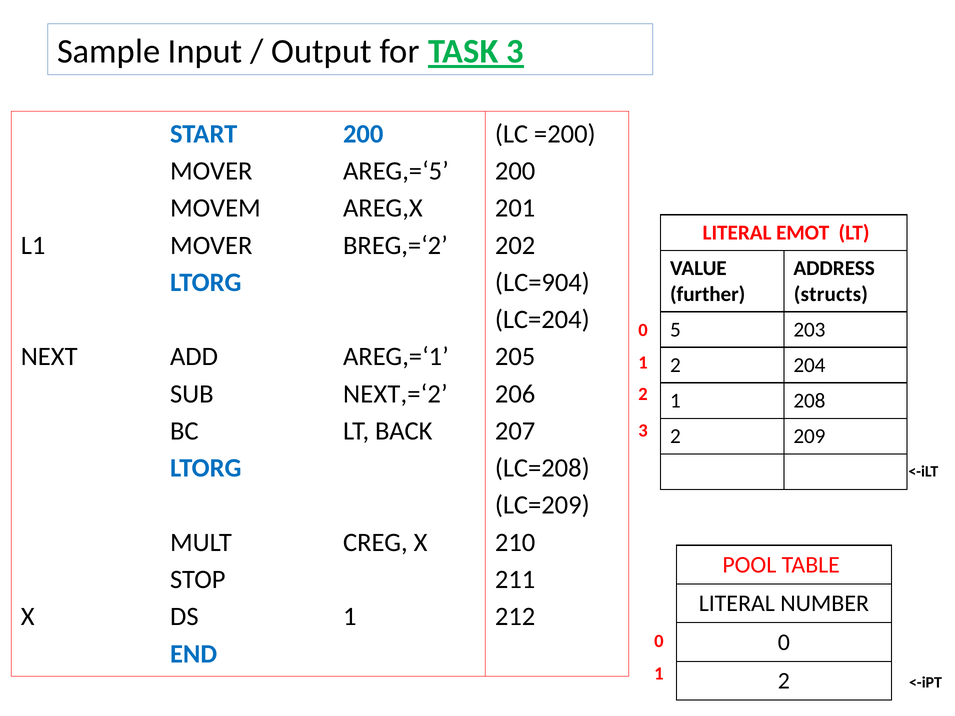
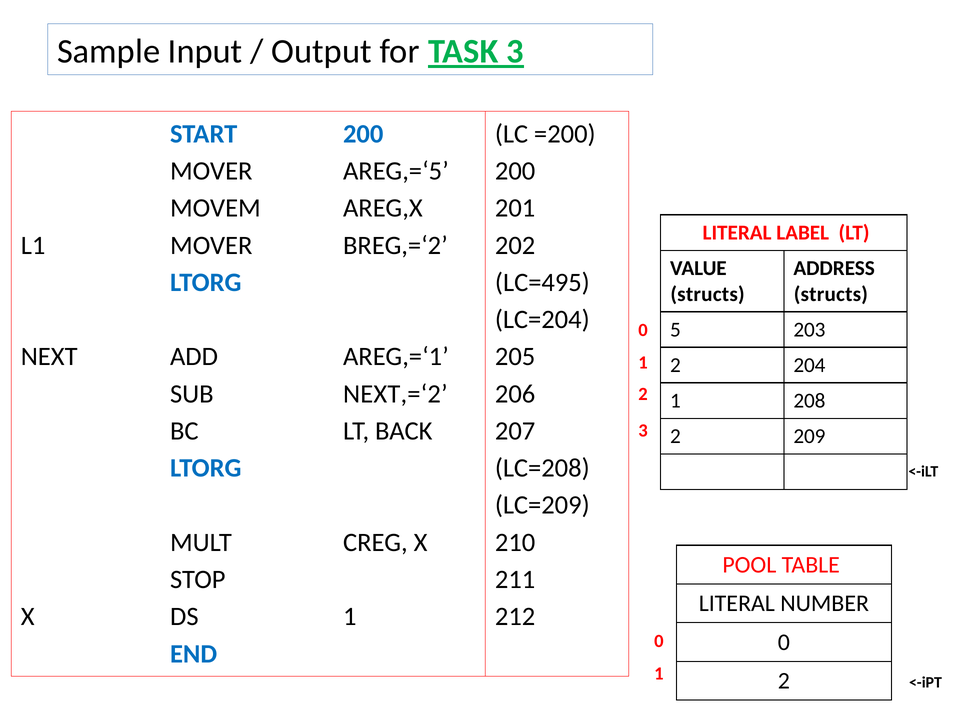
EMOT: EMOT -> LABEL (803, 233)
LC=904: LC=904 -> LC=495 (542, 283)
further: further -> structs (708, 294)
